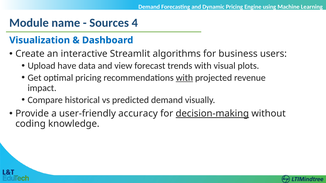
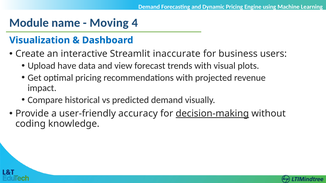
Sources: Sources -> Moving (109, 23)
algorithms: algorithms -> inaccurate (177, 54)
with underline: present -> none (184, 78)
